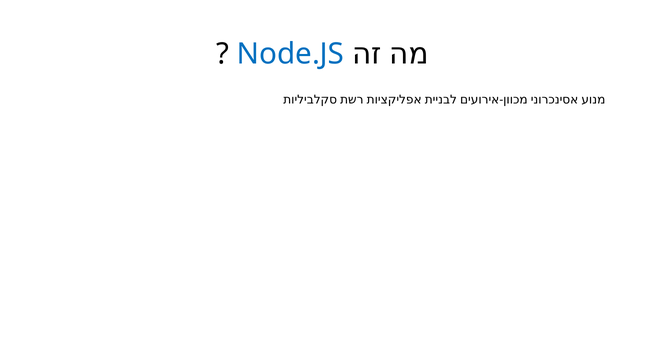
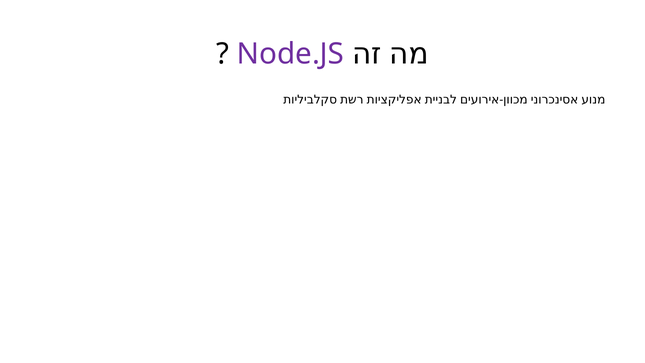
Node.JS colour: blue -> purple (291, 54)
